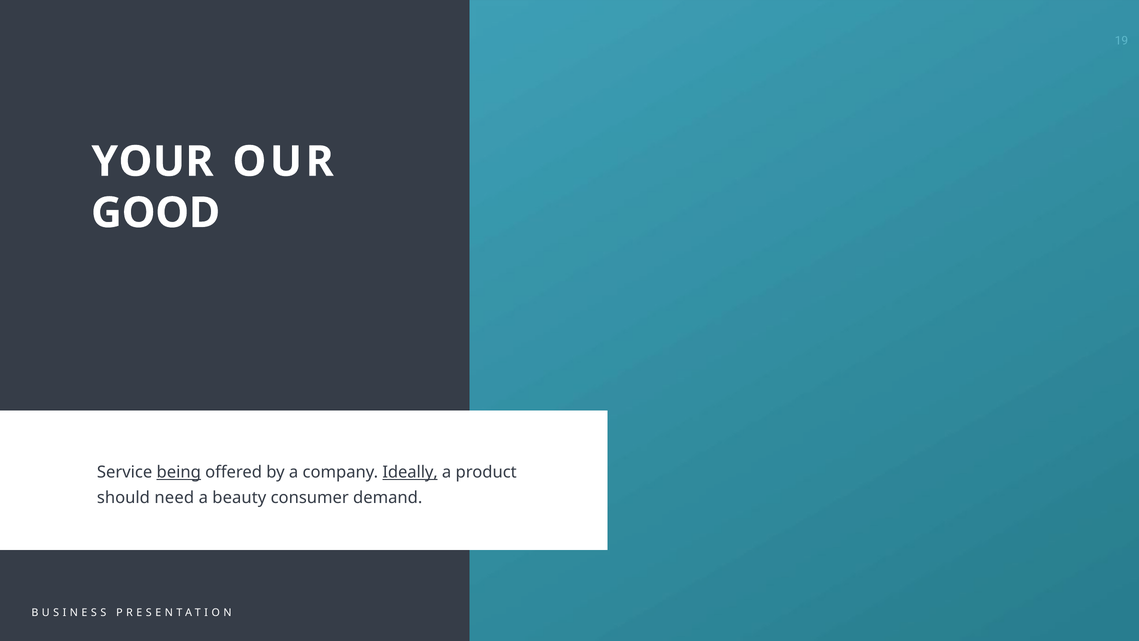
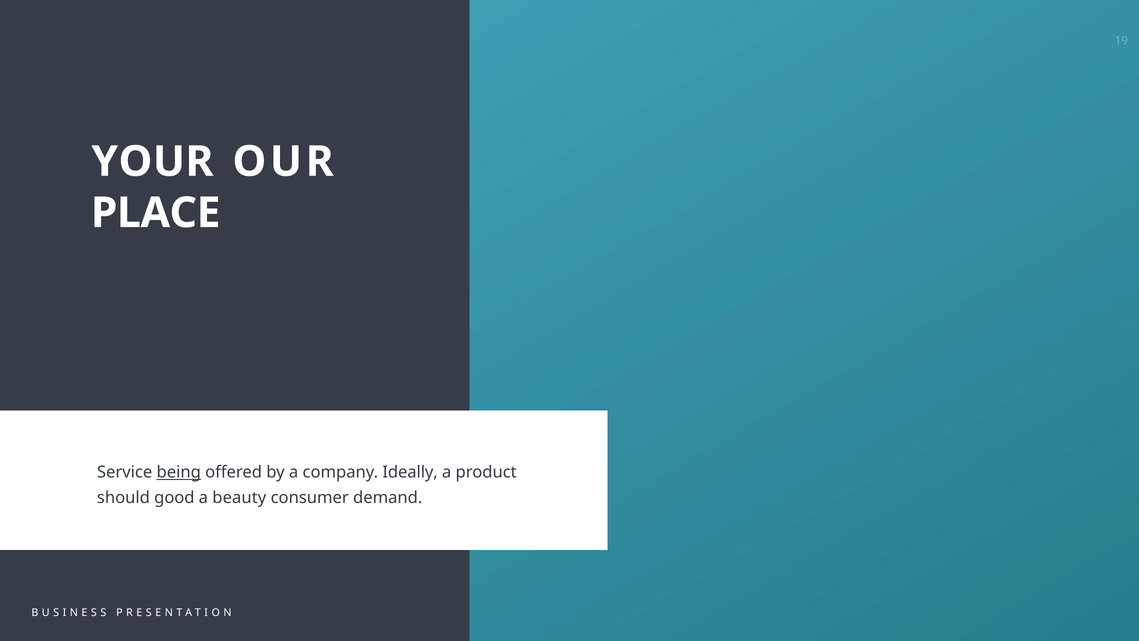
GOOD: GOOD -> PLACE (156, 213)
Ideally underline: present -> none (410, 472)
need: need -> good (174, 498)
